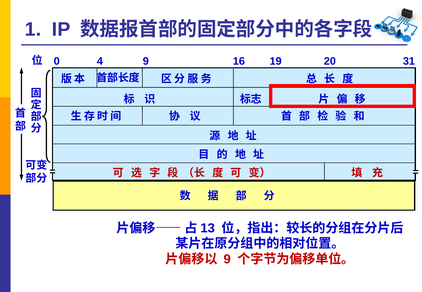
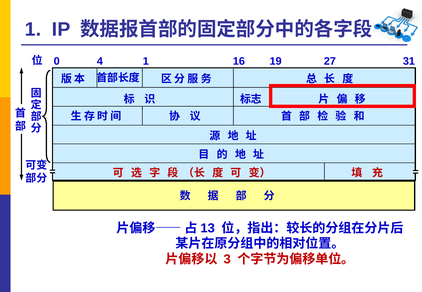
4 9: 9 -> 1 (146, 61)
20: 20 -> 27 (330, 61)
9: 9 -> 3 (227, 259)
